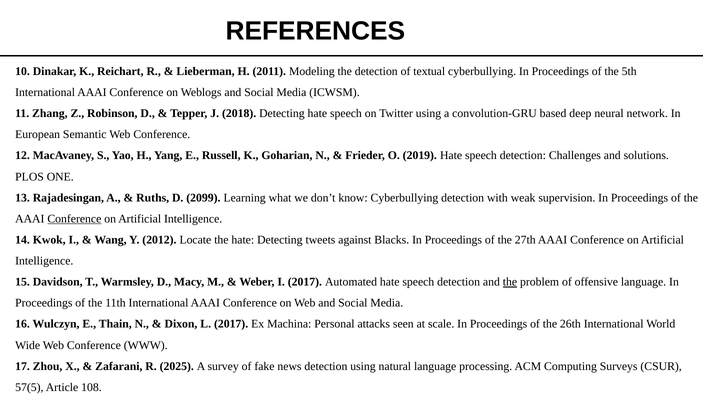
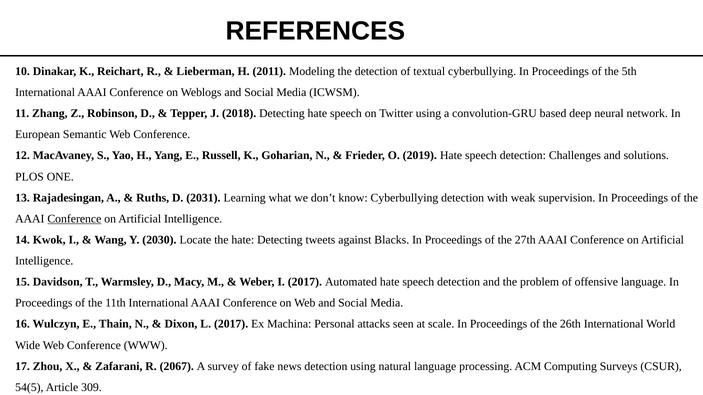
2099: 2099 -> 2031 (203, 198)
2012: 2012 -> 2030 (159, 240)
the underline: present -> none (510, 282)
2025: 2025 -> 2067 (177, 367)
57(5: 57(5 -> 54(5 (29, 388)
108: 108 -> 309 (91, 388)
